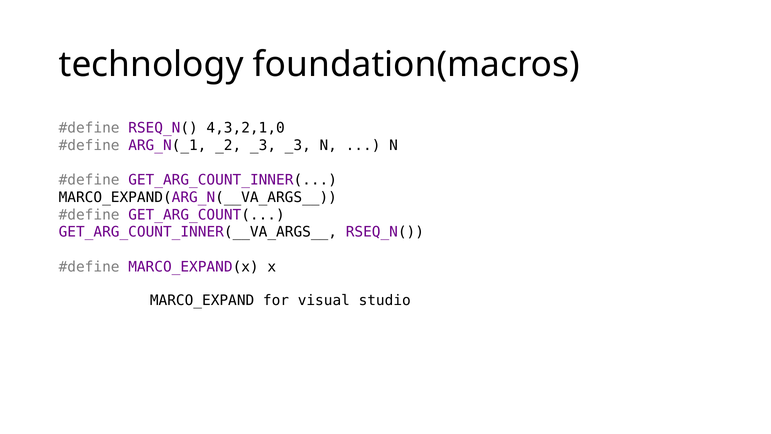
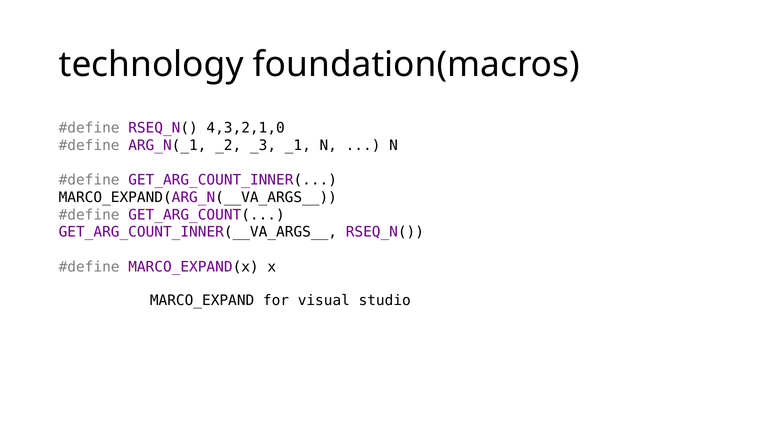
_3 _3: _3 -> _1 (298, 145)
